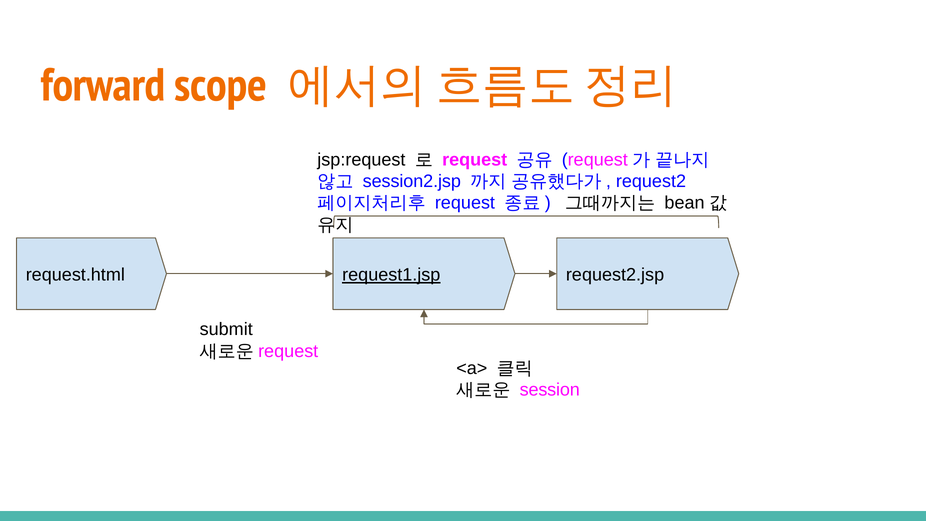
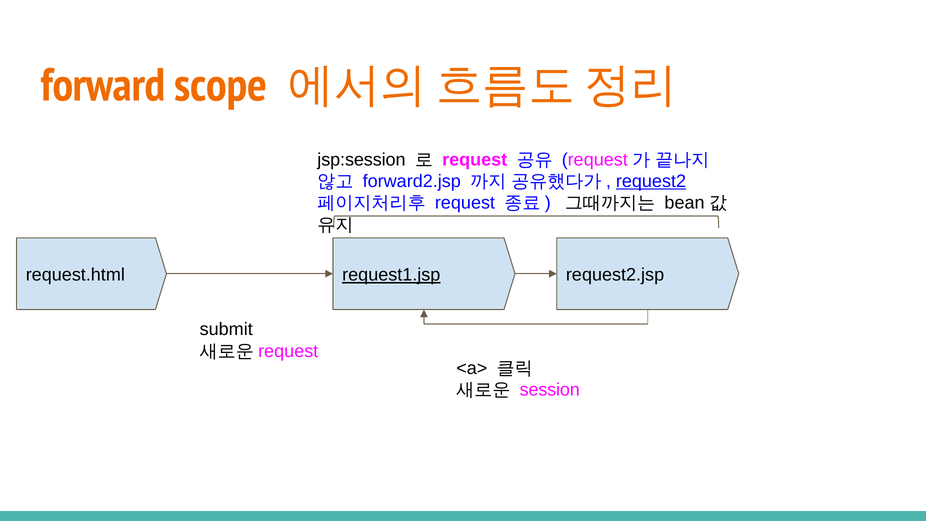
jsp:request: jsp:request -> jsp:session (361, 160)
session2.jsp: session2.jsp -> forward2.jsp (412, 181)
request2 underline: none -> present (651, 181)
